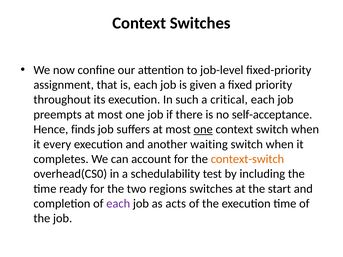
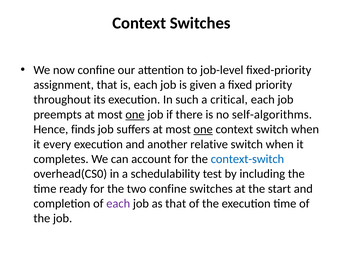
one underline: none -> present (135, 115)
self-acceptance: self-acceptance -> self-algorithms (272, 115)
waiting: waiting -> relative (209, 144)
context-switch colour: orange -> blue (247, 159)
two regions: regions -> confine (168, 189)
as acts: acts -> that (176, 204)
